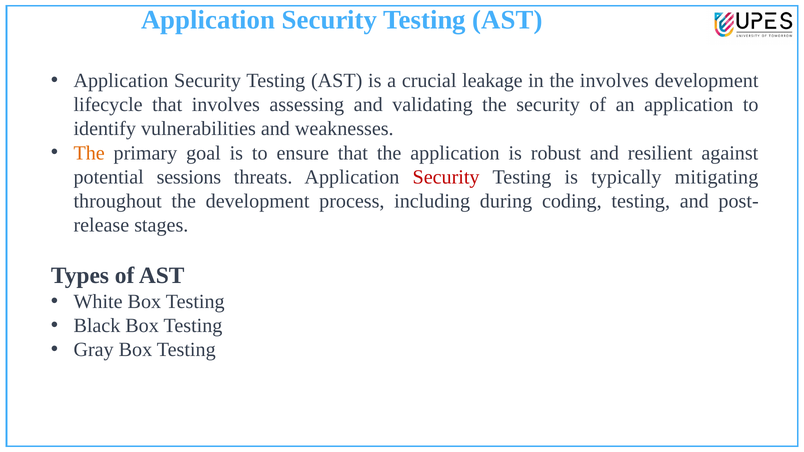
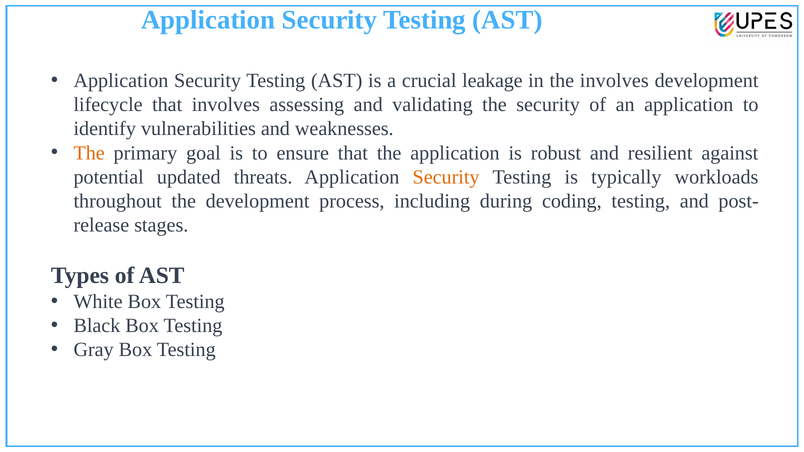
sessions: sessions -> updated (189, 177)
Security colour: red -> orange (446, 177)
mitigating: mitigating -> workloads (717, 177)
